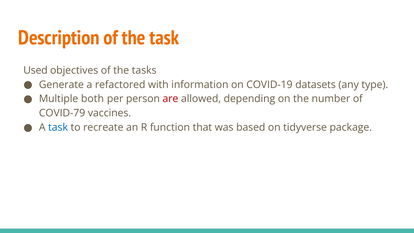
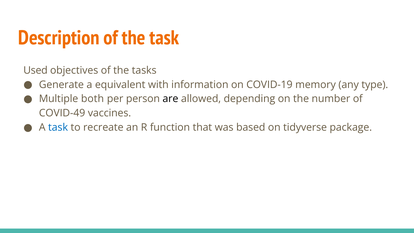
refactored: refactored -> equivalent (120, 85)
datasets: datasets -> memory (316, 85)
are colour: red -> black (170, 99)
COVID-79: COVID-79 -> COVID-49 (62, 113)
